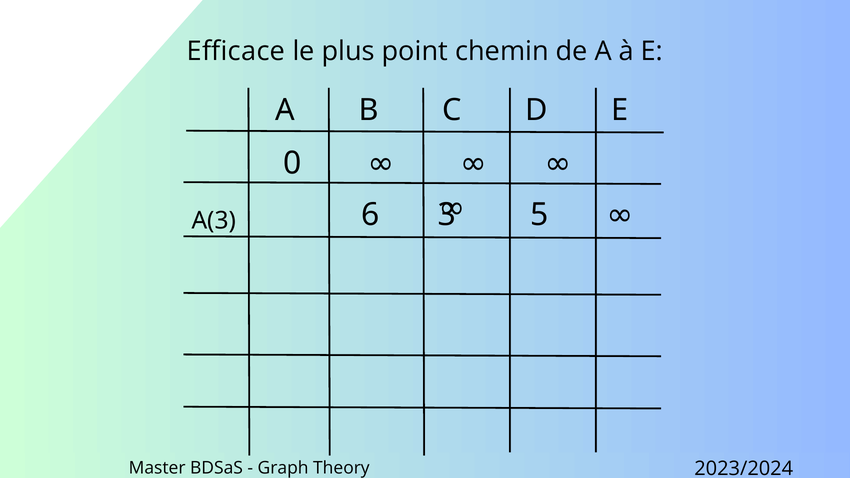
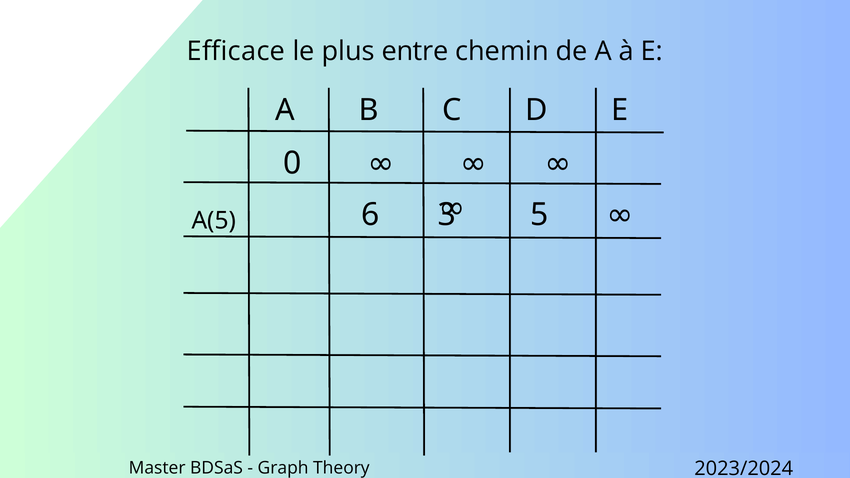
point: point -> entre (415, 51)
A(3: A(3 -> A(5 (214, 221)
